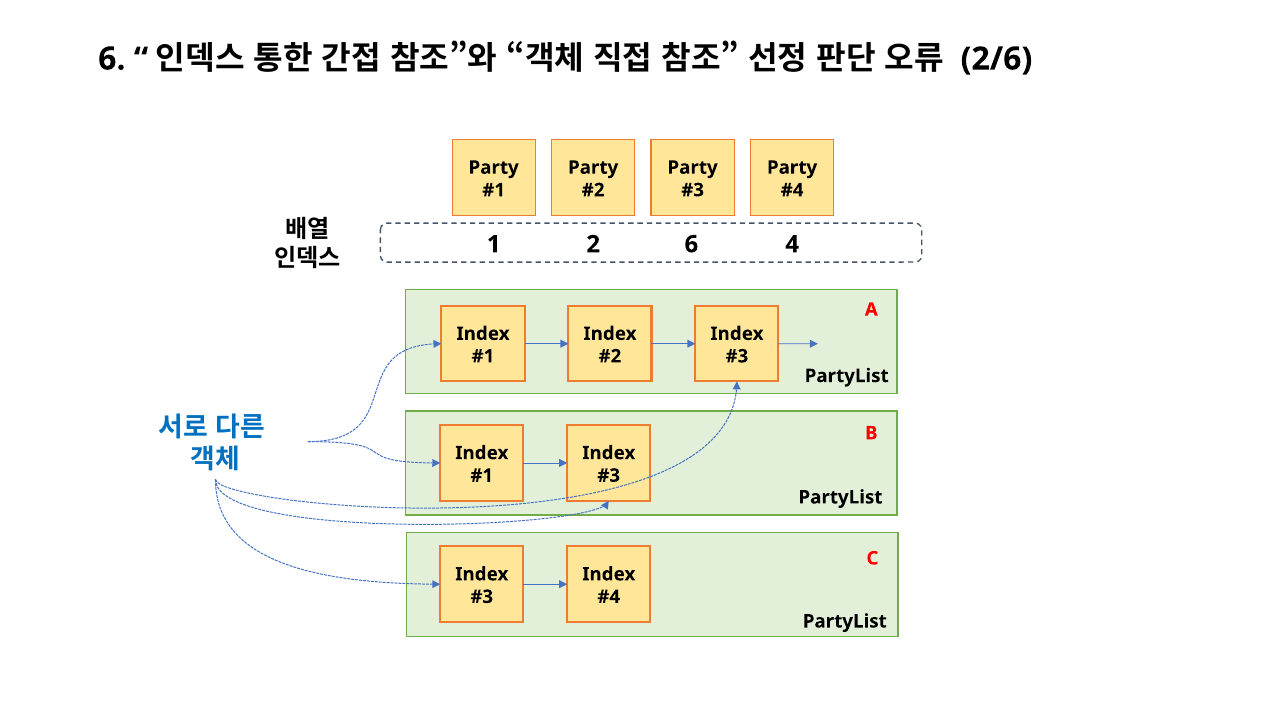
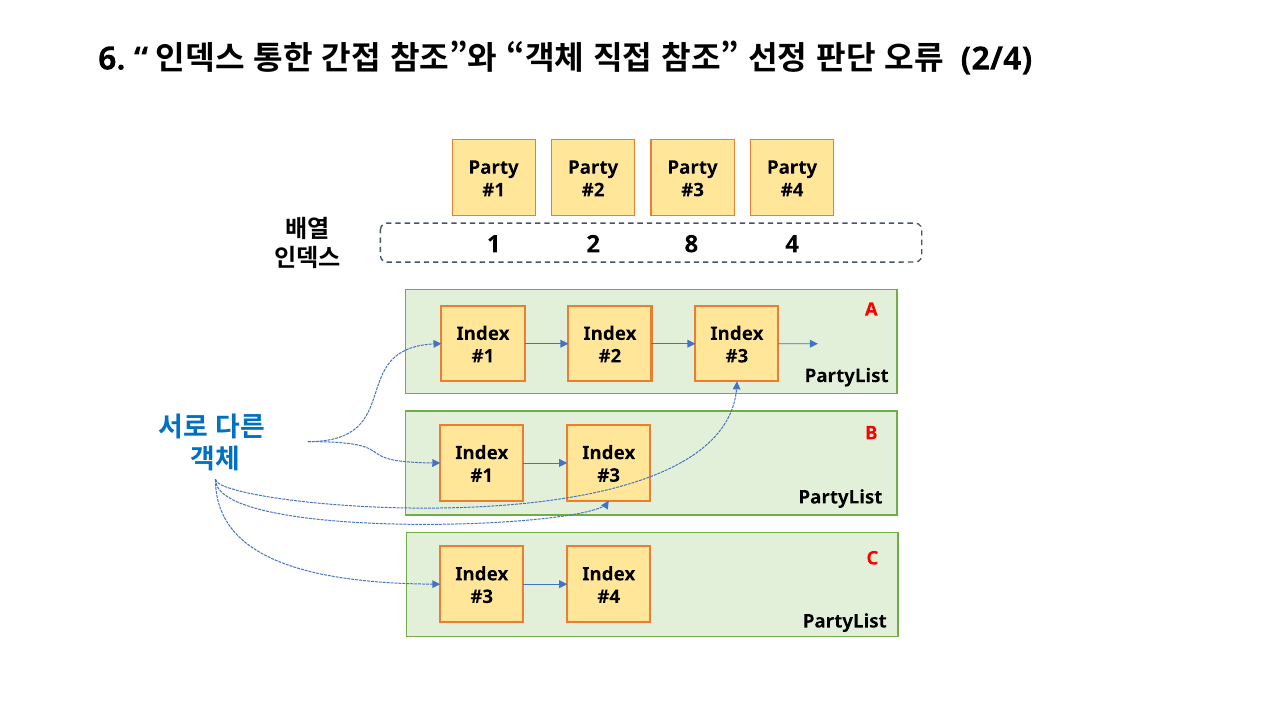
2/6: 2/6 -> 2/4 (996, 59)
2 6: 6 -> 8 (691, 244)
